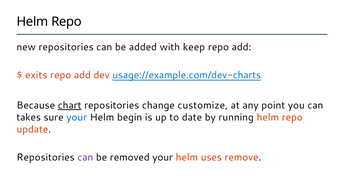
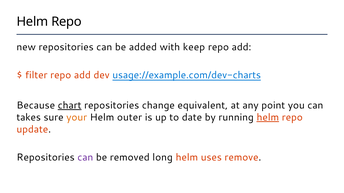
exits: exits -> filter (36, 75)
customize: customize -> equivalent (203, 106)
your colour: blue -> orange (77, 118)
begin: begin -> outer (130, 118)
helm underline: none -> present (268, 118)
removed your: your -> long (163, 158)
